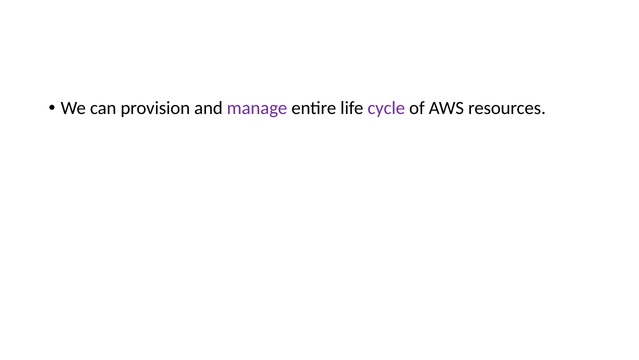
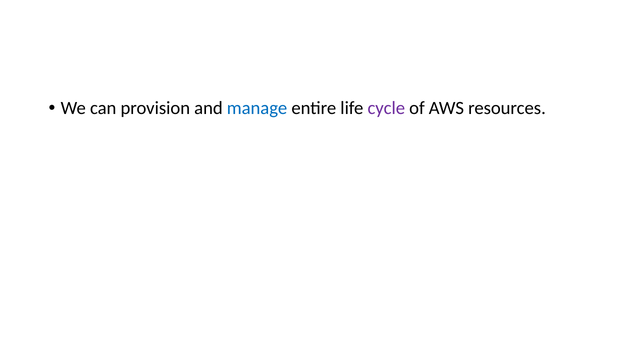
manage colour: purple -> blue (257, 108)
